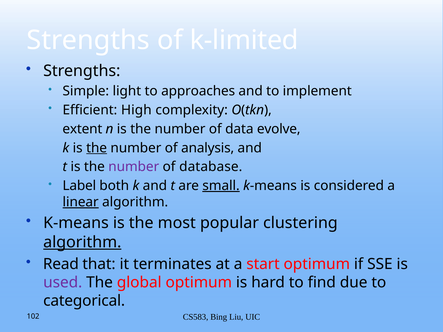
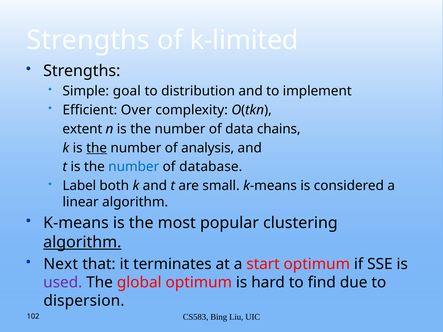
light: light -> goal (127, 91)
approaches: approaches -> distribution (198, 91)
High: High -> Over (136, 110)
evolve: evolve -> chains (279, 129)
number colour: purple -> blue (134, 167)
small underline: present -> none (221, 186)
linear underline: present -> none (81, 202)
Read: Read -> Next (61, 264)
categorical: categorical -> dispersion (84, 301)
